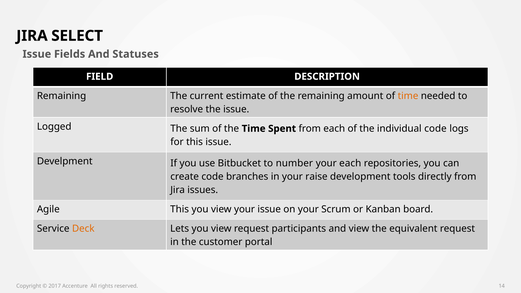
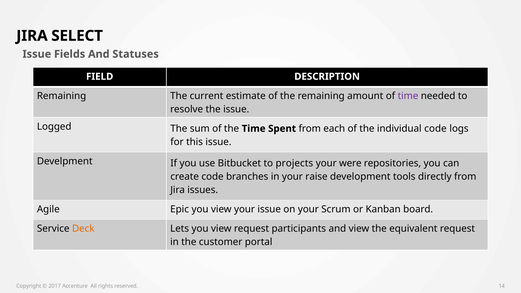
time colour: orange -> purple (408, 96)
number: number -> projects (294, 163)
your each: each -> were (350, 163)
Agile This: This -> Epic (180, 209)
